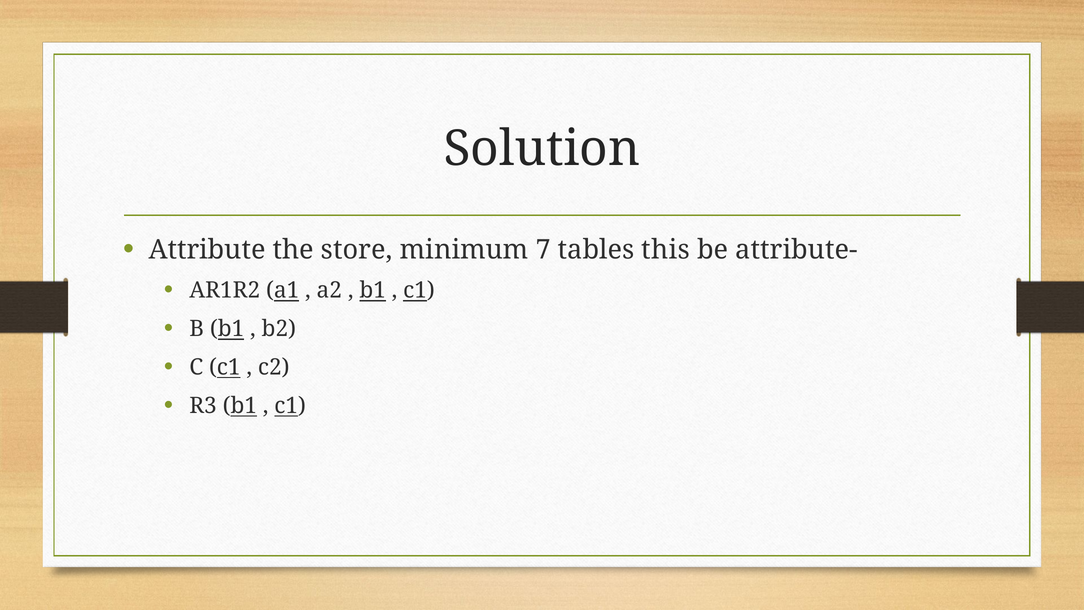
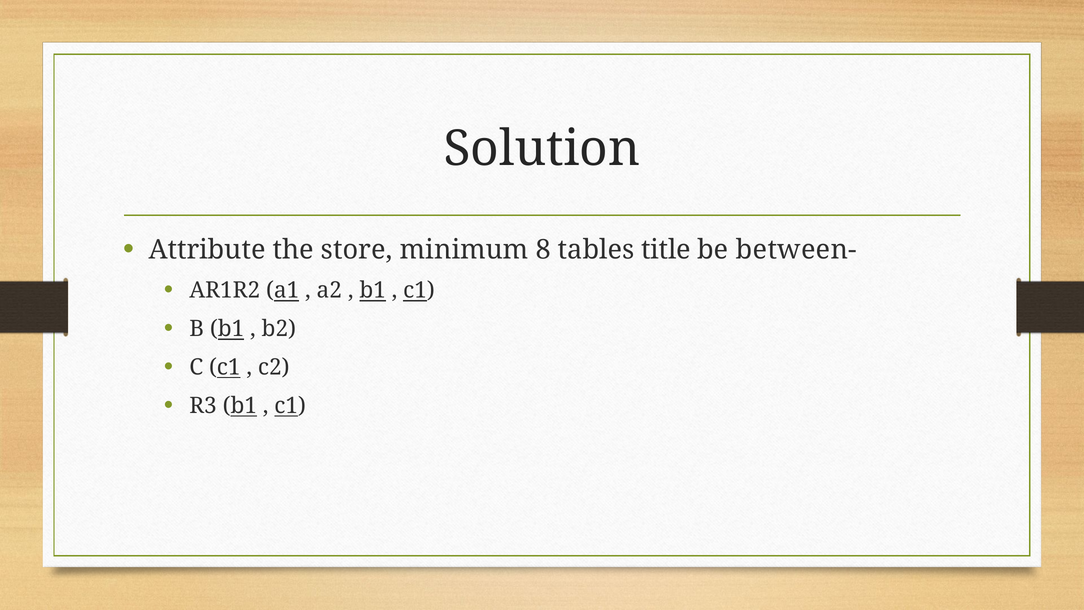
7: 7 -> 8 (543, 250)
this: this -> title (666, 250)
attribute-: attribute- -> between- (796, 250)
